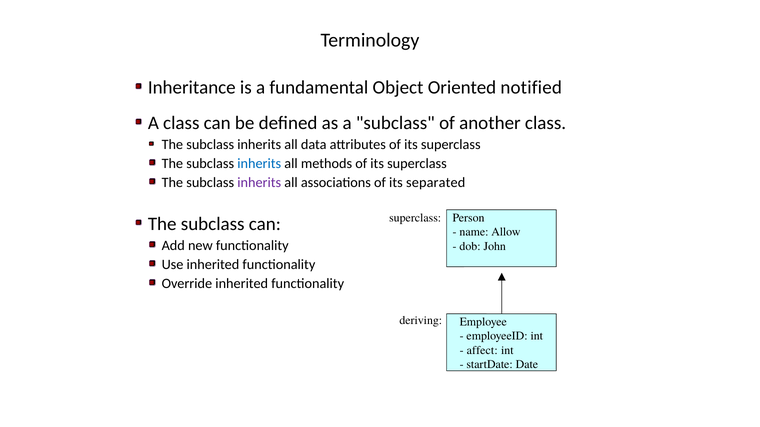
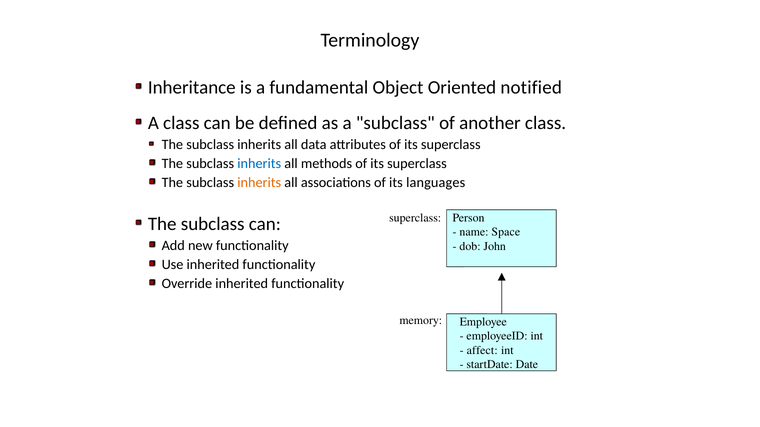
inherits colour: purple -> orange (259, 183)
separated: separated -> languages (436, 183)
Allow: Allow -> Space (506, 232)
deriving: deriving -> memory (421, 321)
